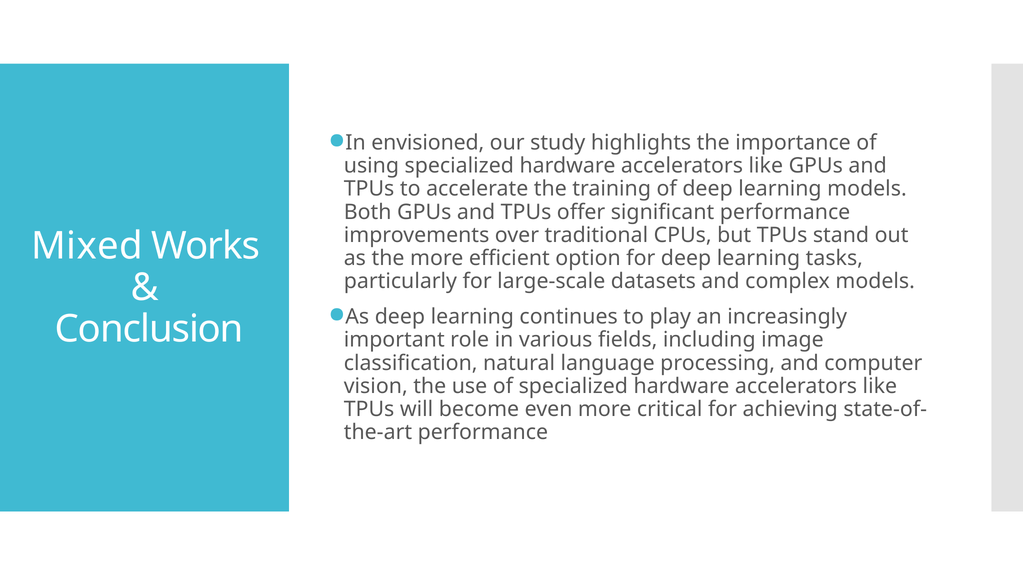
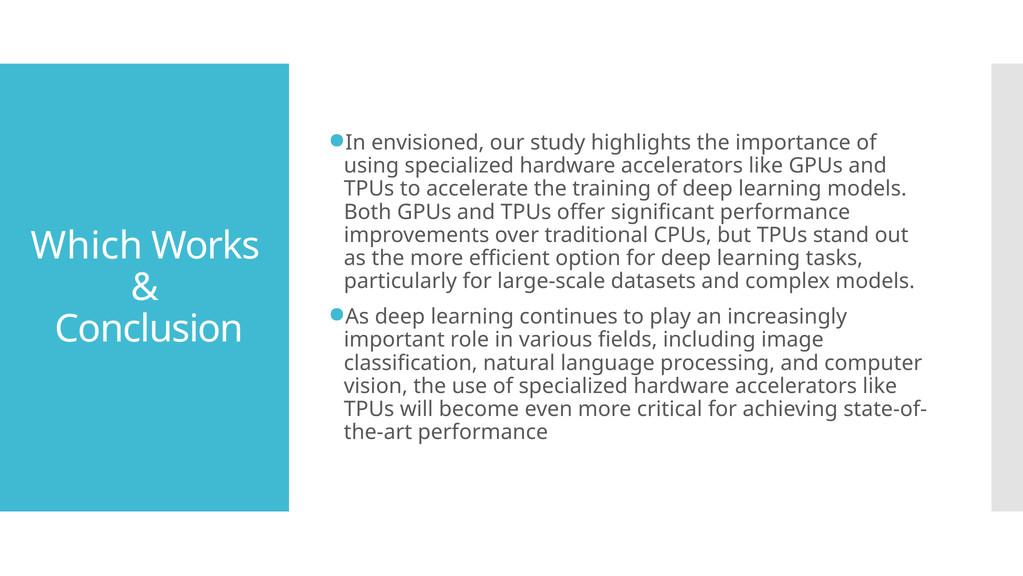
Mixed: Mixed -> Which (87, 246)
